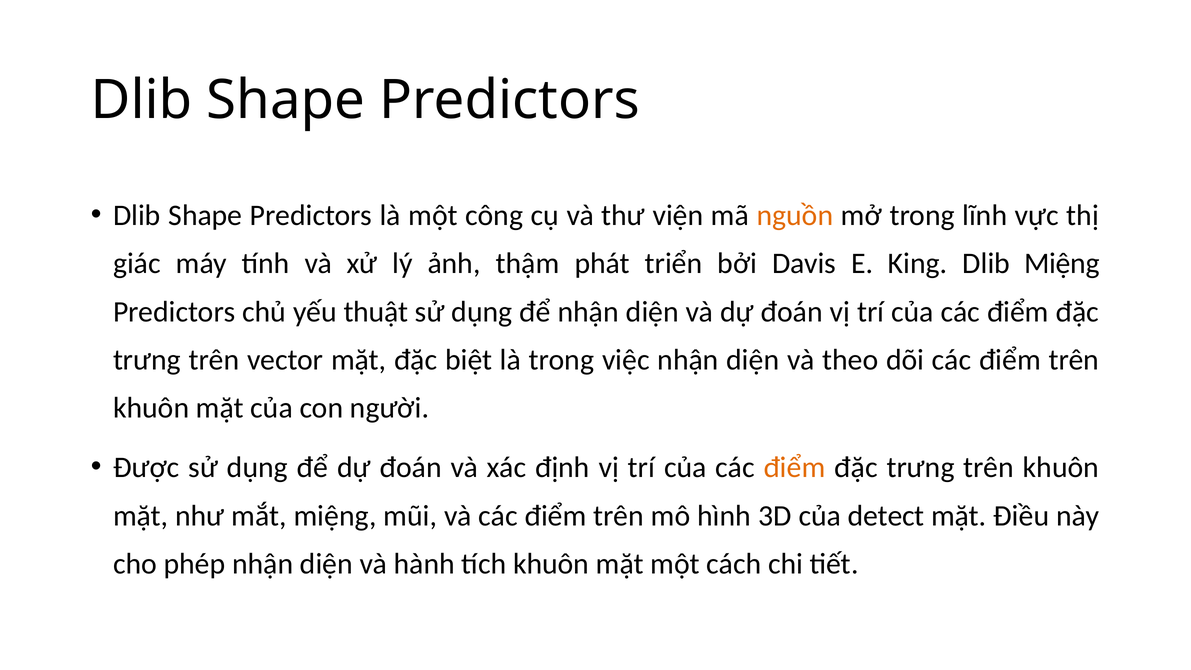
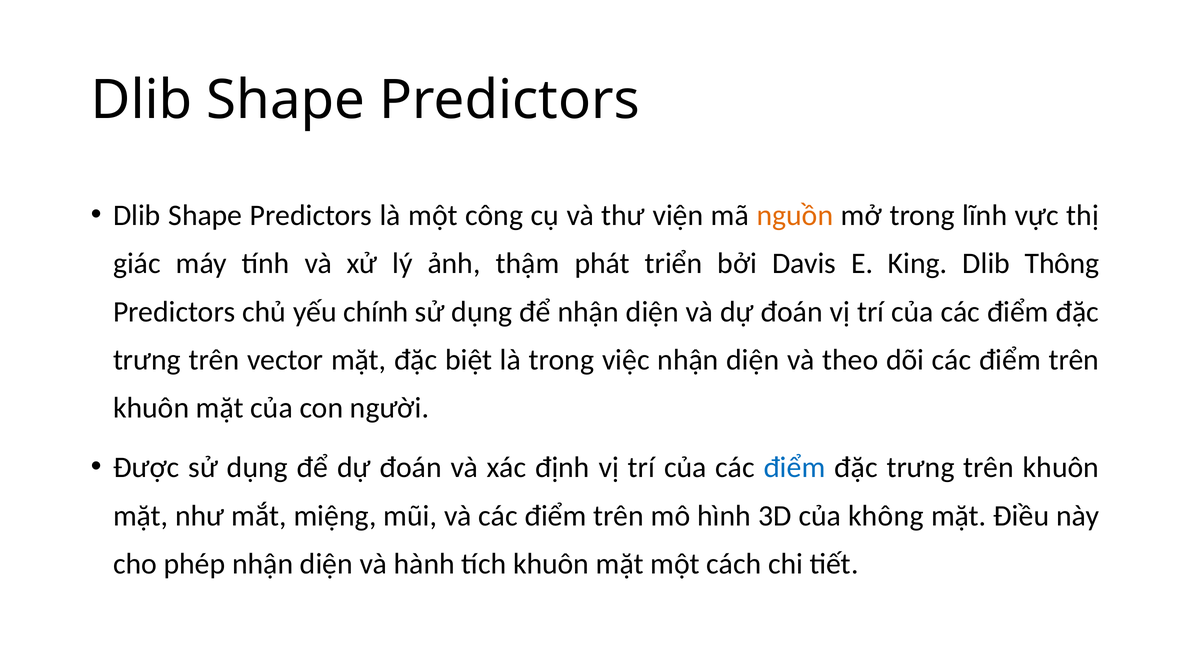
Dlib Miệng: Miệng -> Thông (1062, 263)
thuật: thuật -> chính (376, 312)
điểm colour: orange -> blue (794, 467)
detect: detect -> không (886, 516)
